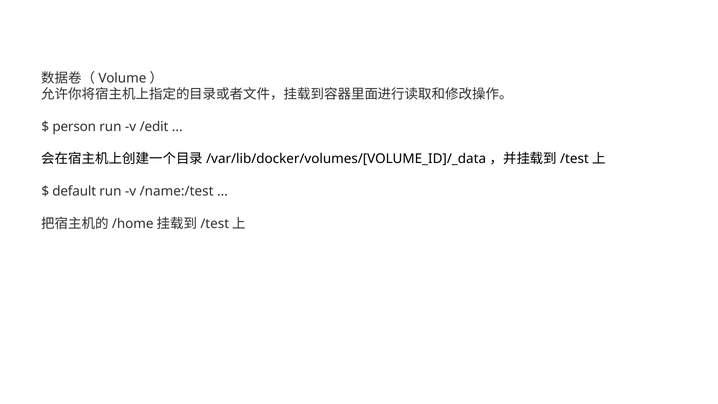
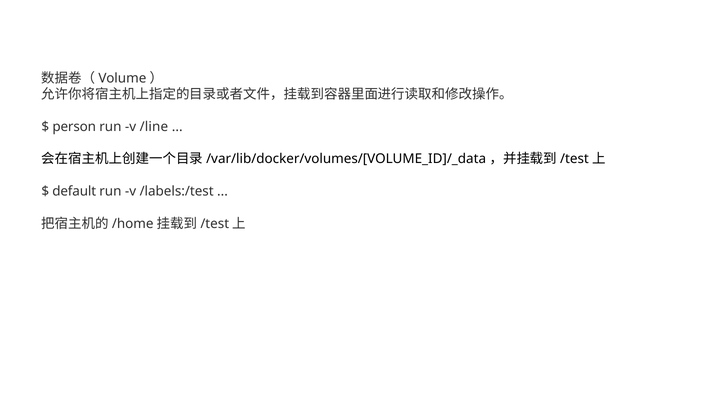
/edit: /edit -> /line (154, 127)
/name:/test: /name:/test -> /labels:/test (177, 191)
